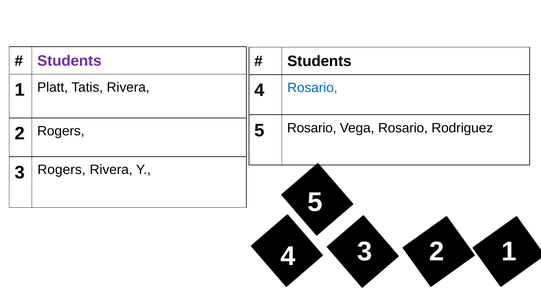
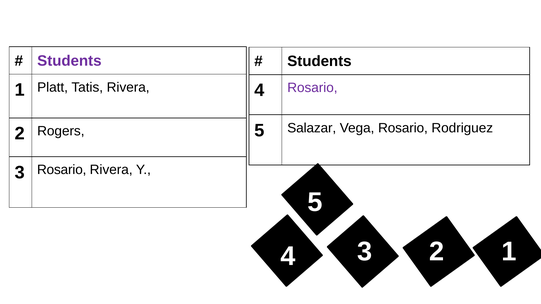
Rosario colour: blue -> purple (312, 88)
5 Rosario: Rosario -> Salazar (312, 128)
3 Rogers: Rogers -> Rosario (62, 170)
